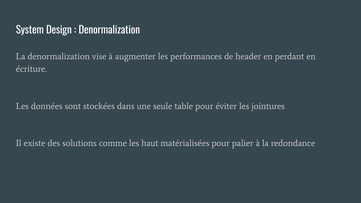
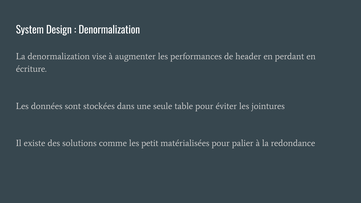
haut: haut -> petit (150, 143)
